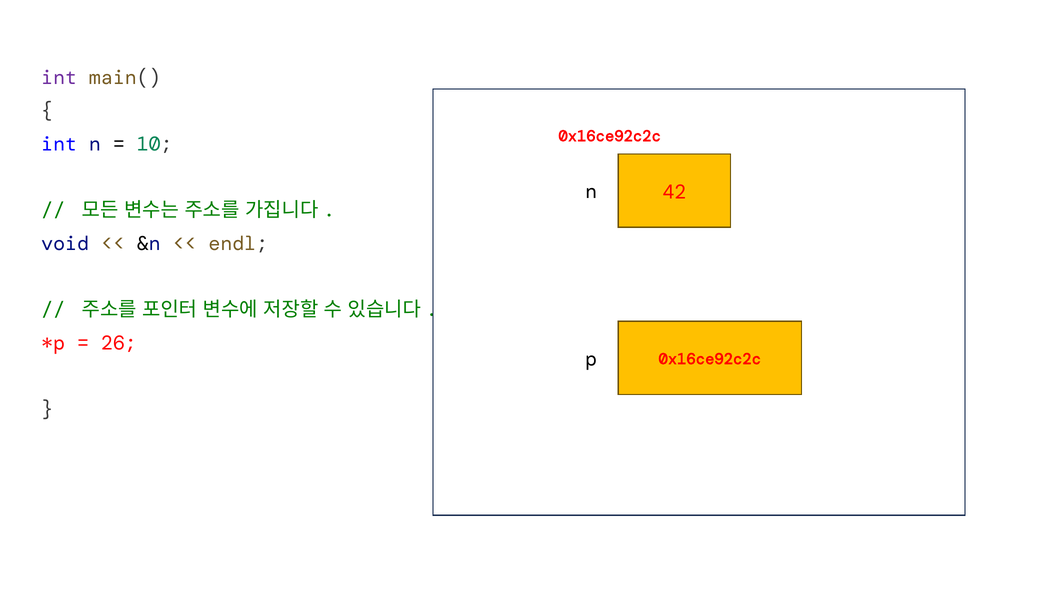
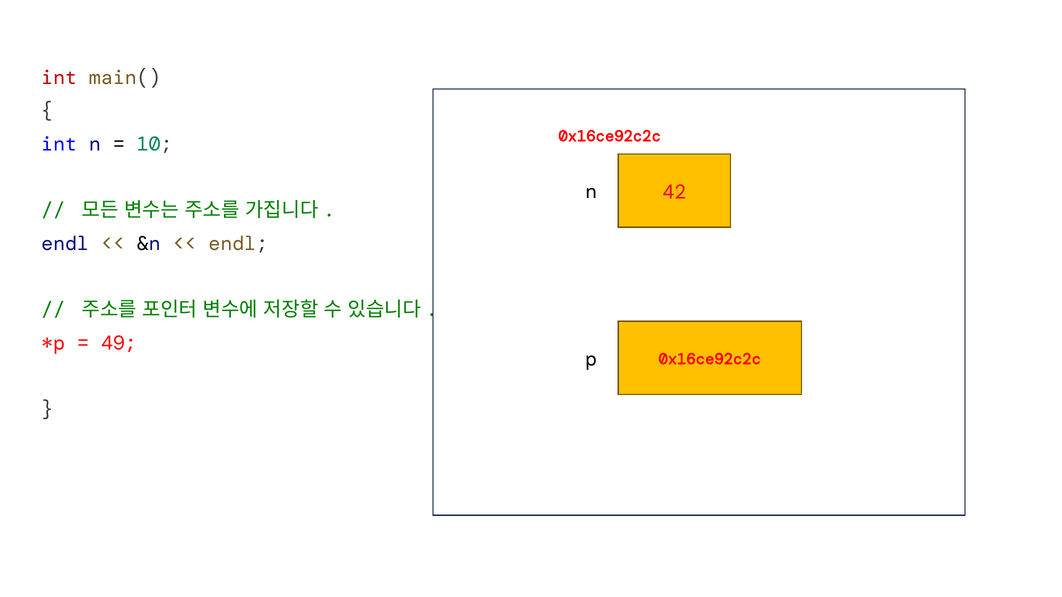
int colour: purple -> red (59, 78)
void: void -> endl (65, 244)
26: 26 -> 49 (119, 343)
